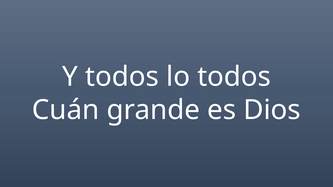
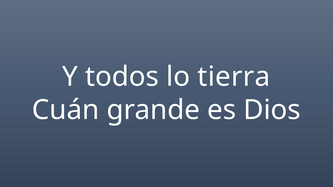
lo todos: todos -> tierra (234, 77)
